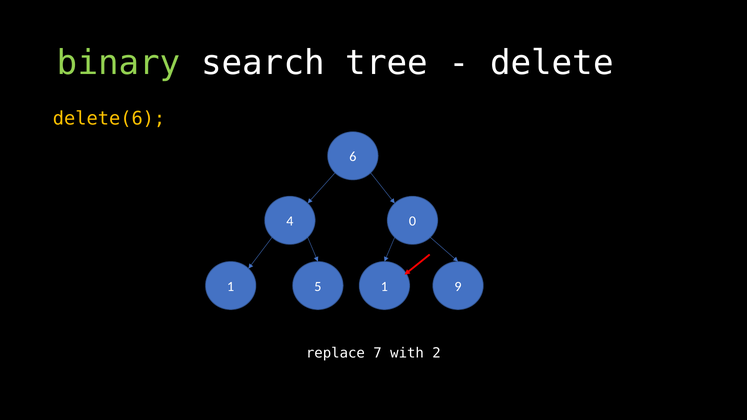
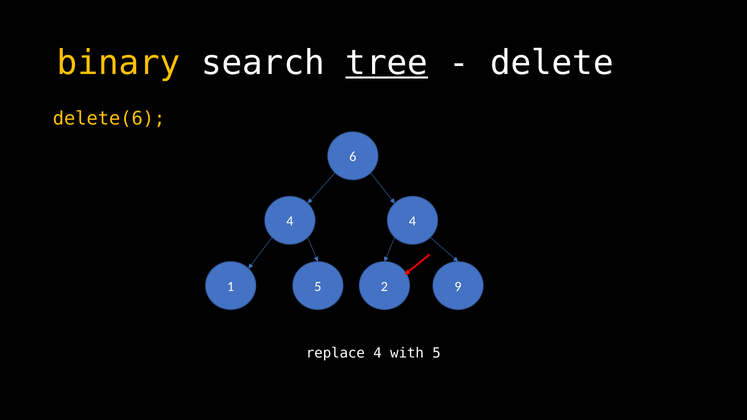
binary colour: light green -> yellow (119, 63)
tree underline: none -> present (387, 63)
4 0: 0 -> 4 (412, 221)
5 1: 1 -> 2 (384, 287)
replace 7: 7 -> 4 (378, 353)
with 2: 2 -> 5 (437, 353)
